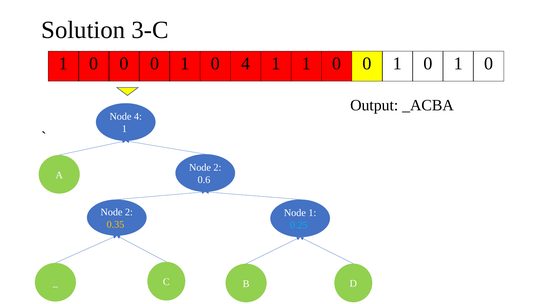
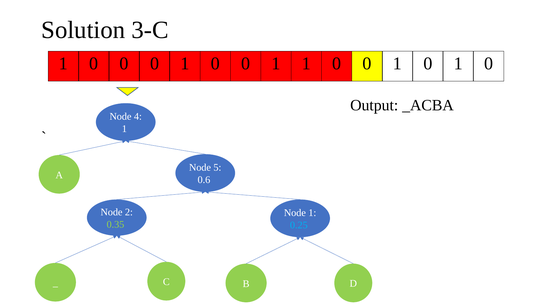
0 1 0 4: 4 -> 0 (246, 63)
2: 2 -> 5 (217, 168)
0.35 colour: yellow -> light green (115, 225)
